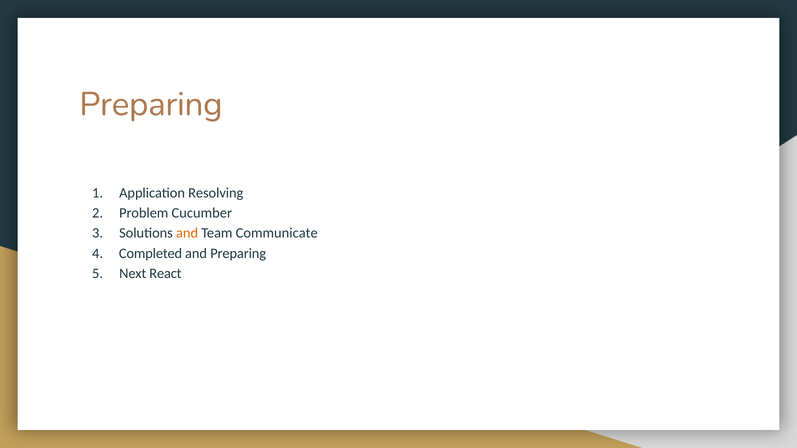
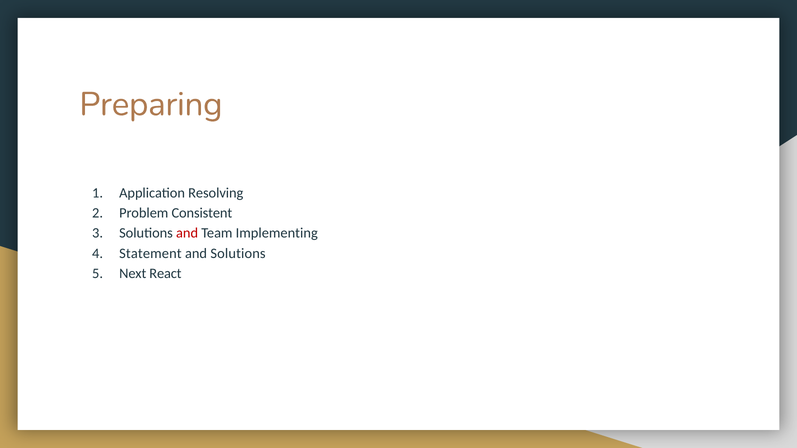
Cucumber: Cucumber -> Consistent (202, 213)
and colour: orange -> red (187, 233)
Communicate: Communicate -> Implementing (277, 233)
Completed: Completed -> Statement (150, 253)
and Preparing: Preparing -> Solutions (238, 253)
